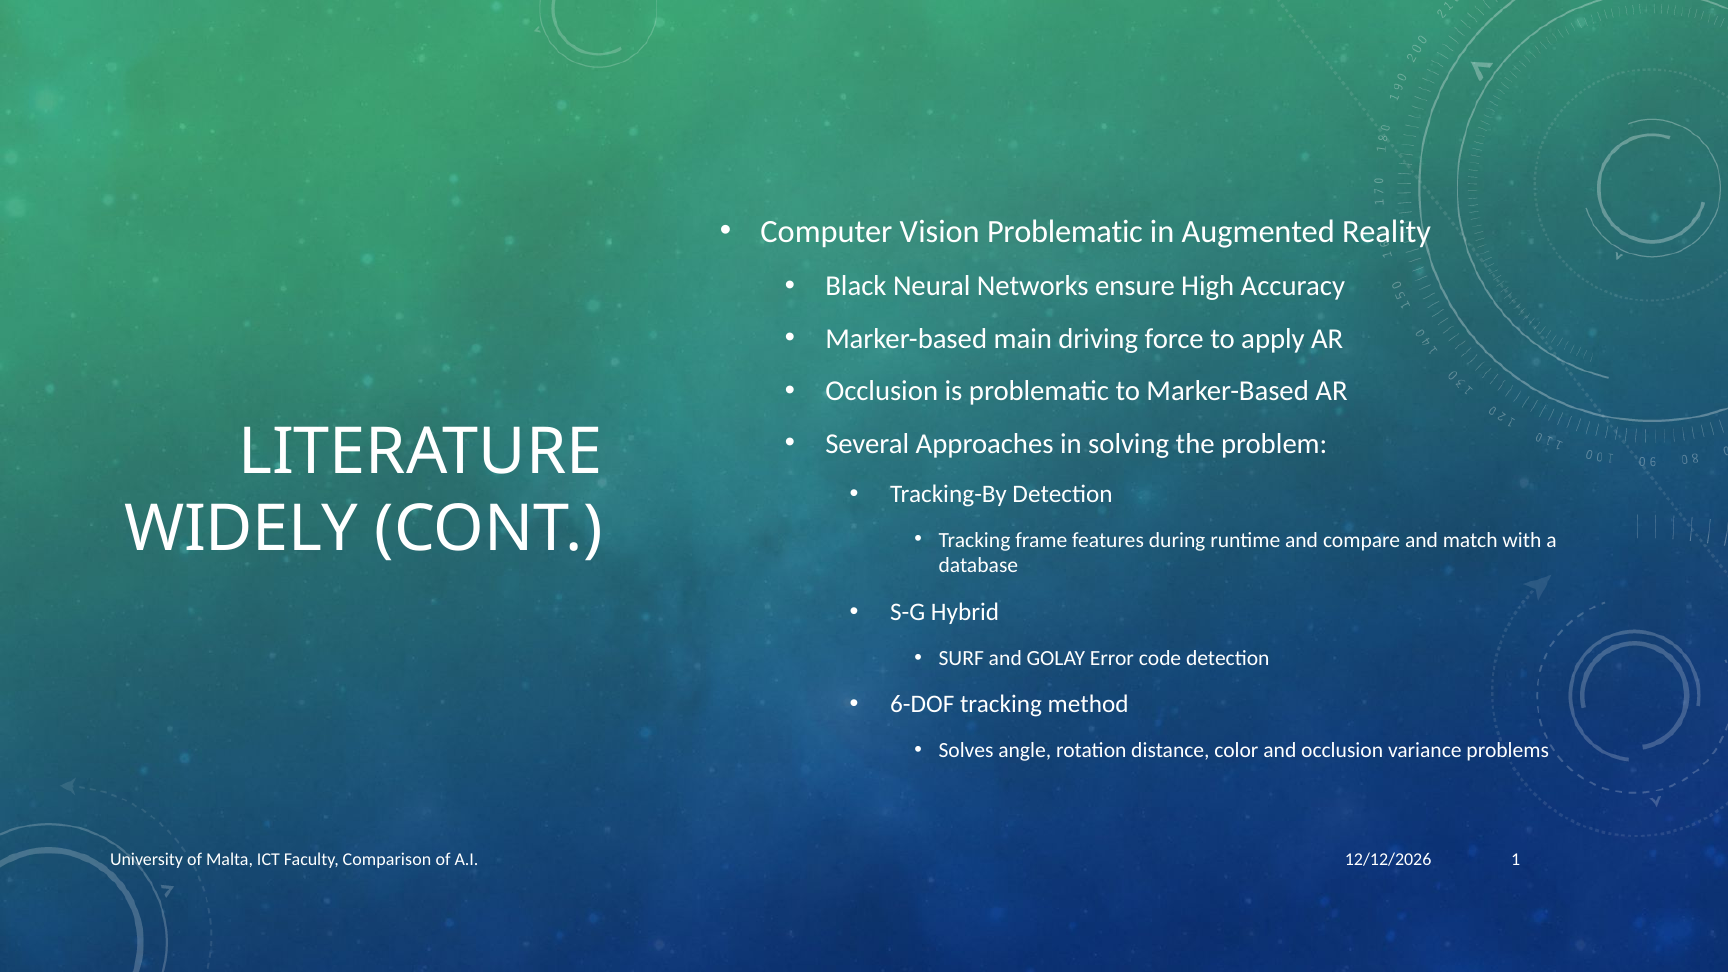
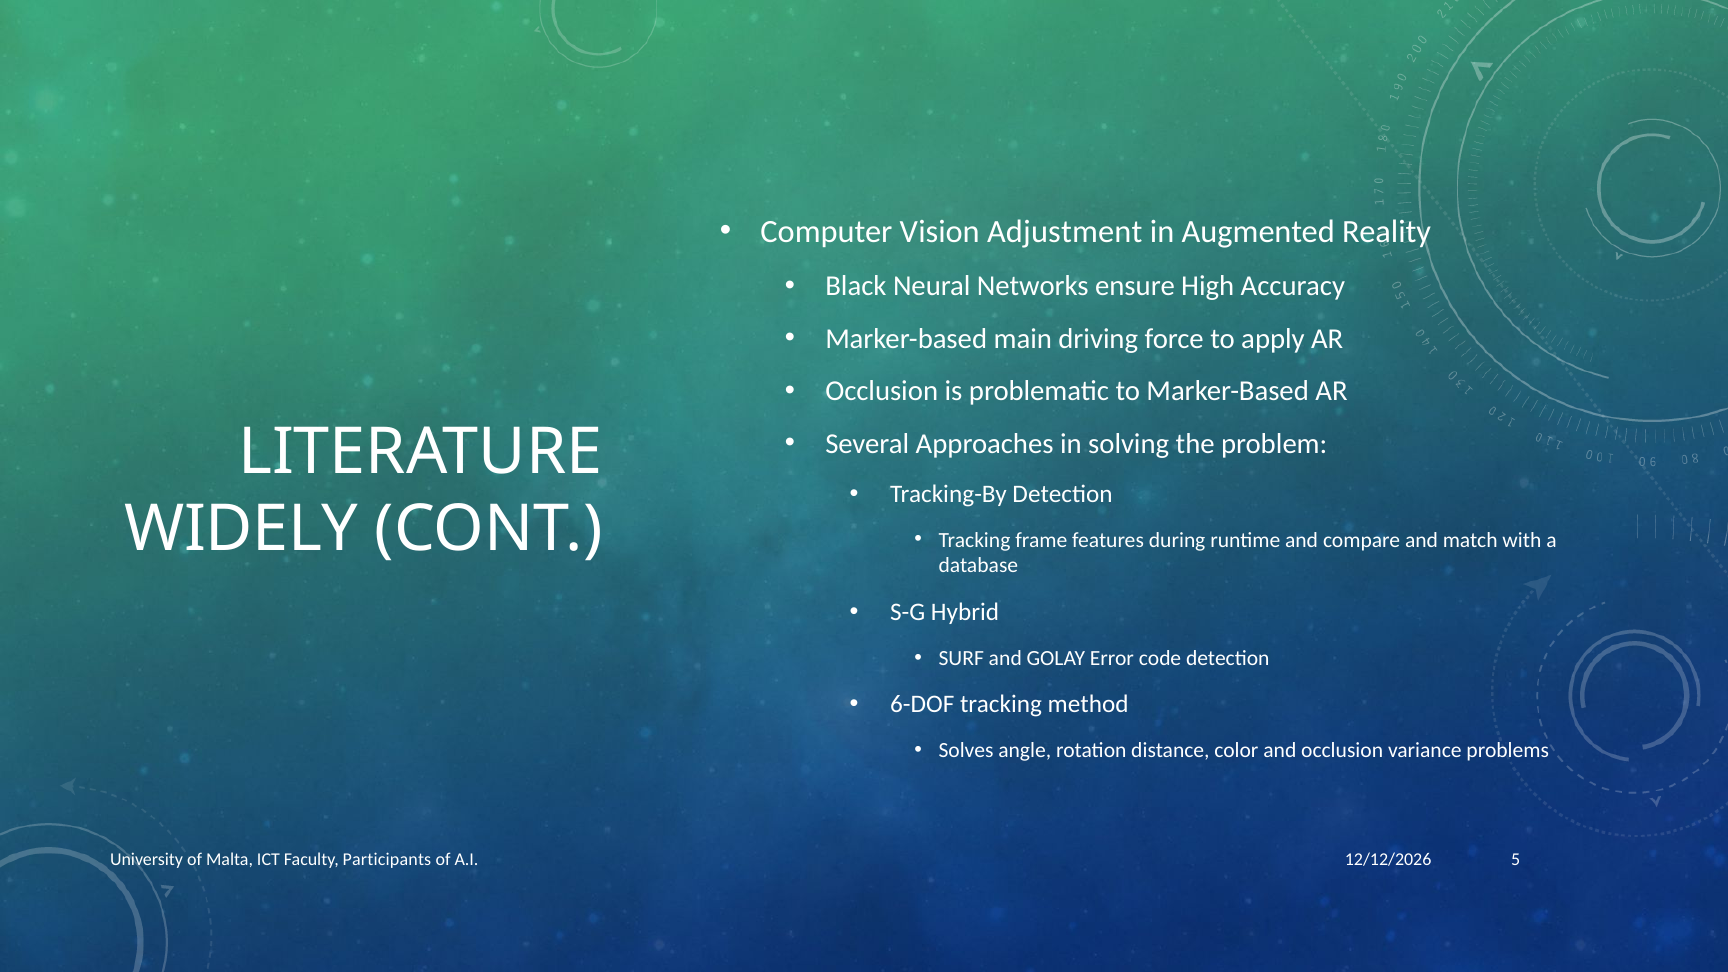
Vision Problematic: Problematic -> Adjustment (1065, 232)
Comparison: Comparison -> Participants (387, 860)
1: 1 -> 5 (1516, 860)
